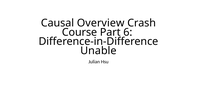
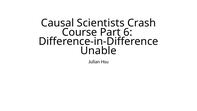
Overview: Overview -> Scientists (101, 23)
